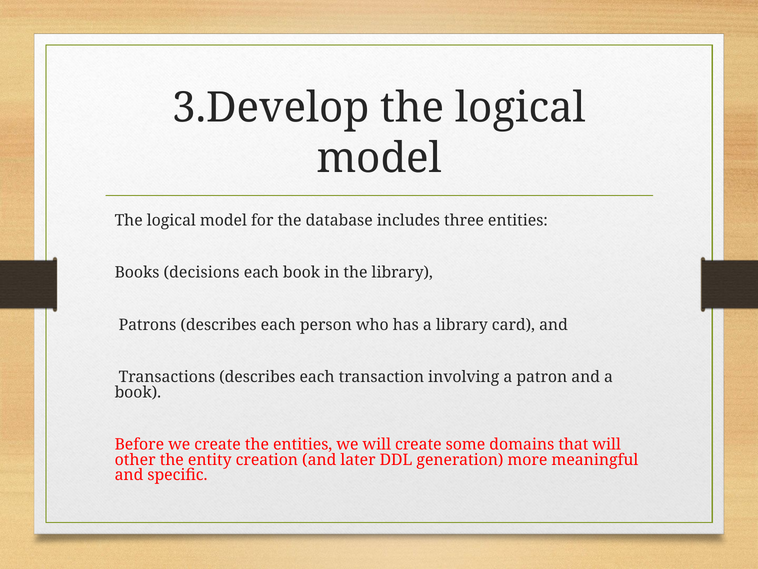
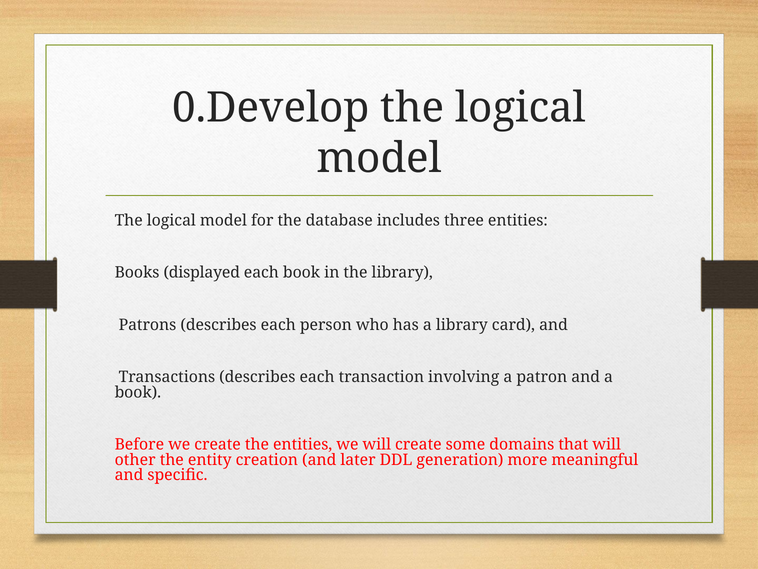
3.Develop: 3.Develop -> 0.Develop (271, 108)
decisions: decisions -> displayed (202, 272)
